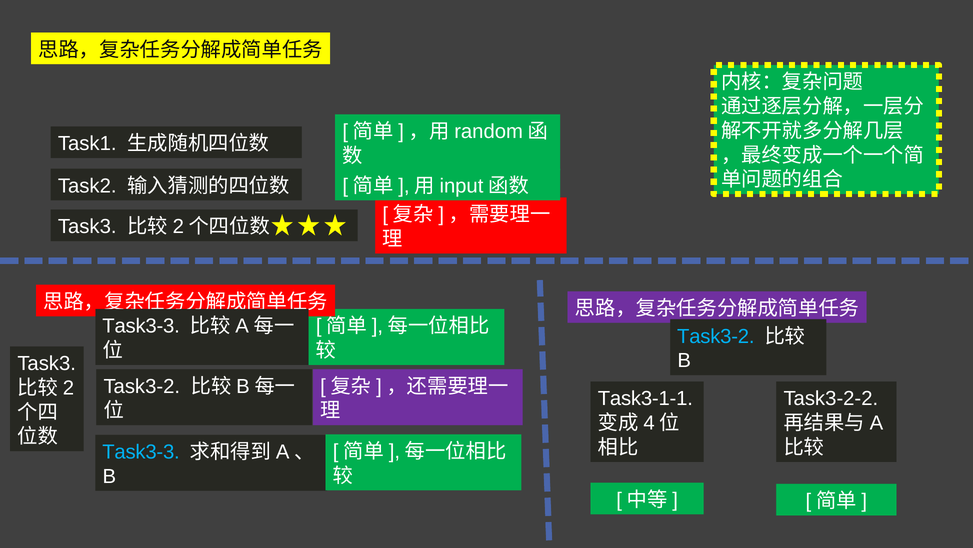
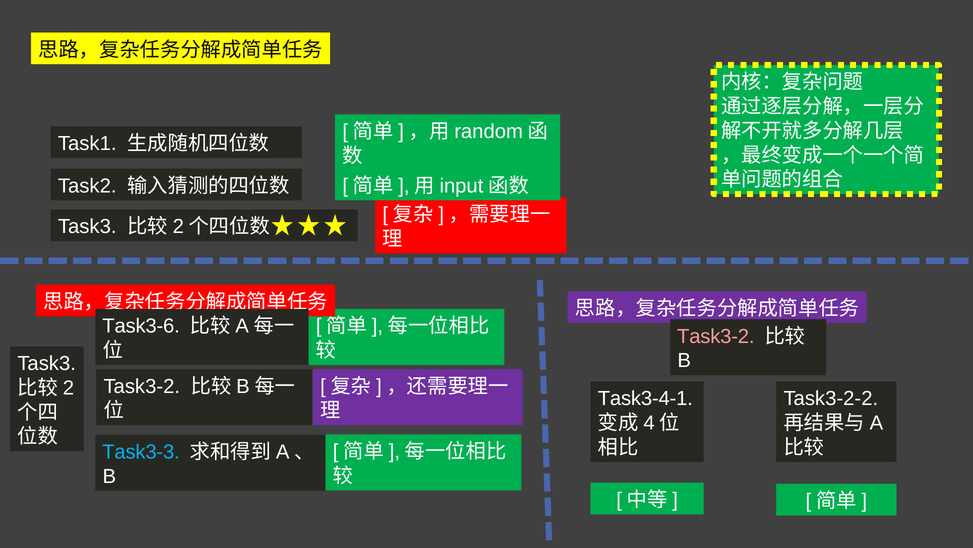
Task3-3: Task3-3 -> Task3-6 (141, 326)
Task3-2 colour: light blue -> pink (716, 336)
Task3-1-1: Task3-1-1 -> Task3-4-1 (645, 398)
